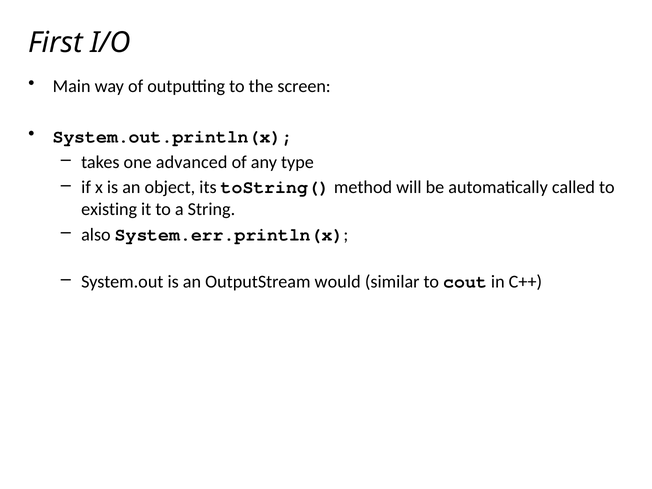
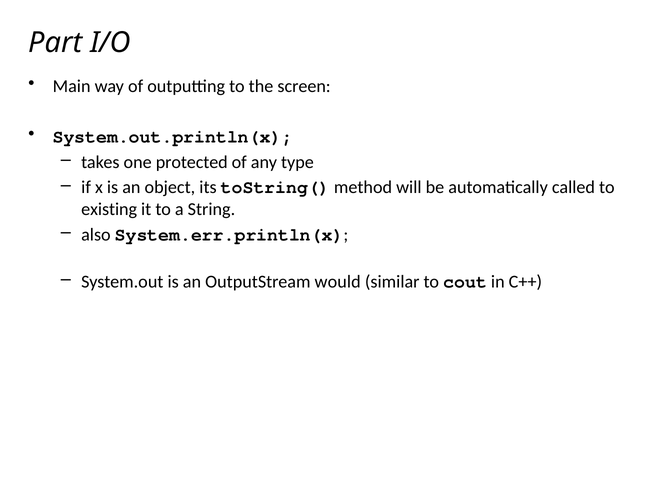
First: First -> Part (55, 43)
advanced: advanced -> protected (192, 162)
